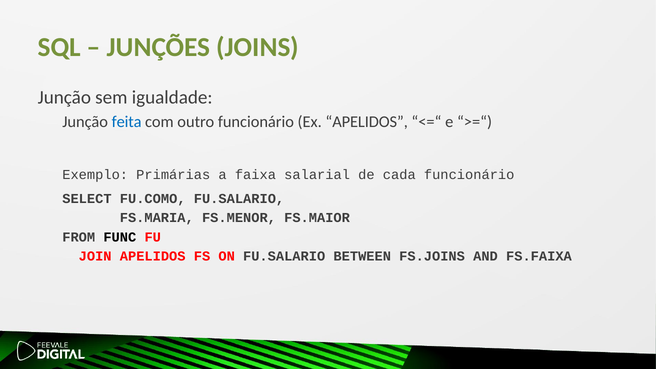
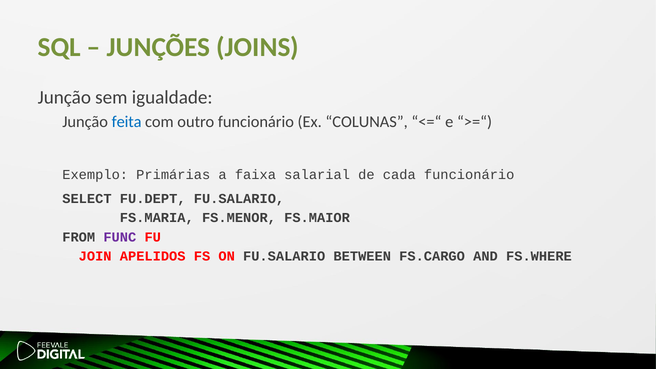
Ex APELIDOS: APELIDOS -> COLUNAS (367, 122)
FU.COMO: FU.COMO -> FU.DEPT (153, 199)
FUNC colour: black -> purple (120, 237)
FS.JOINS: FS.JOINS -> FS.CARGO (432, 256)
FS.FAIXA: FS.FAIXA -> FS.WHERE (539, 256)
